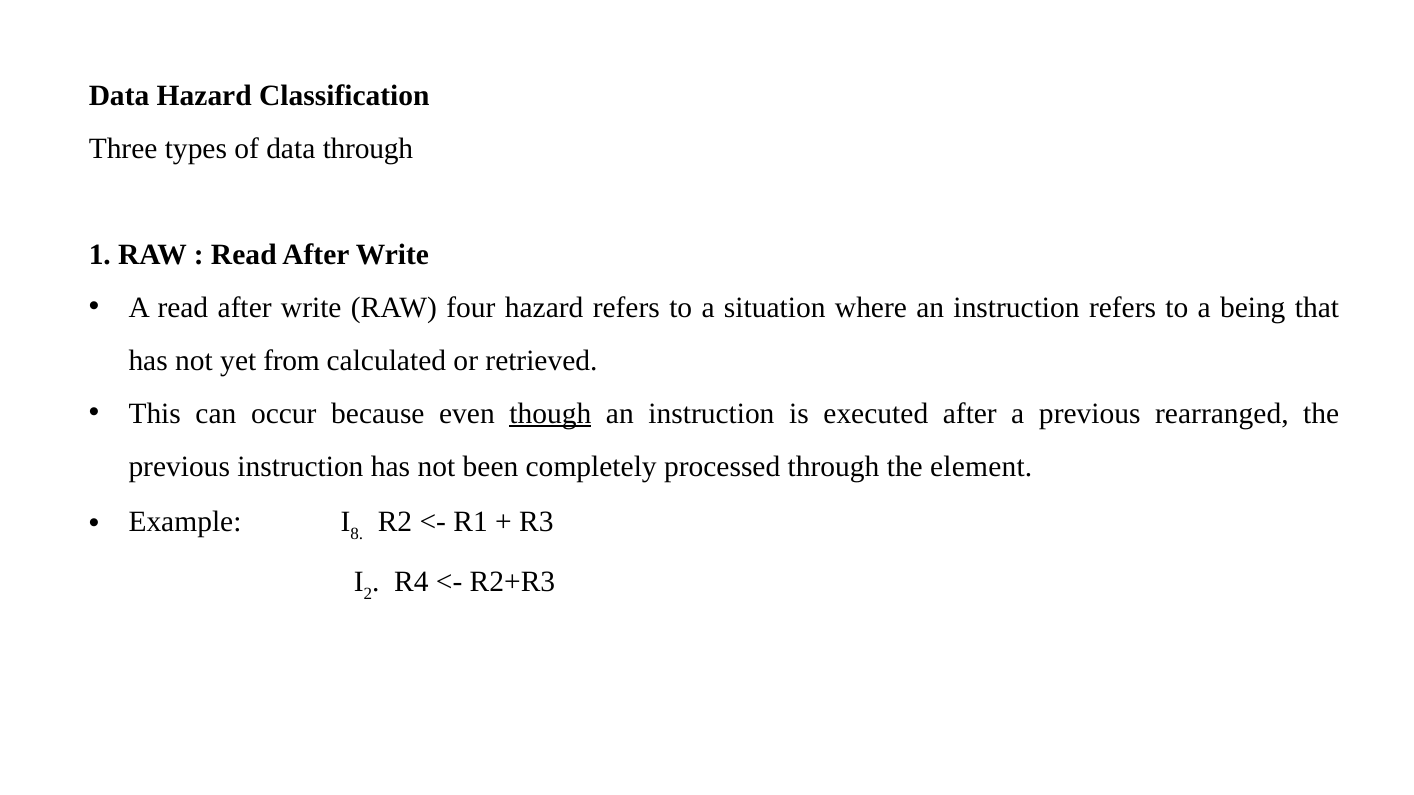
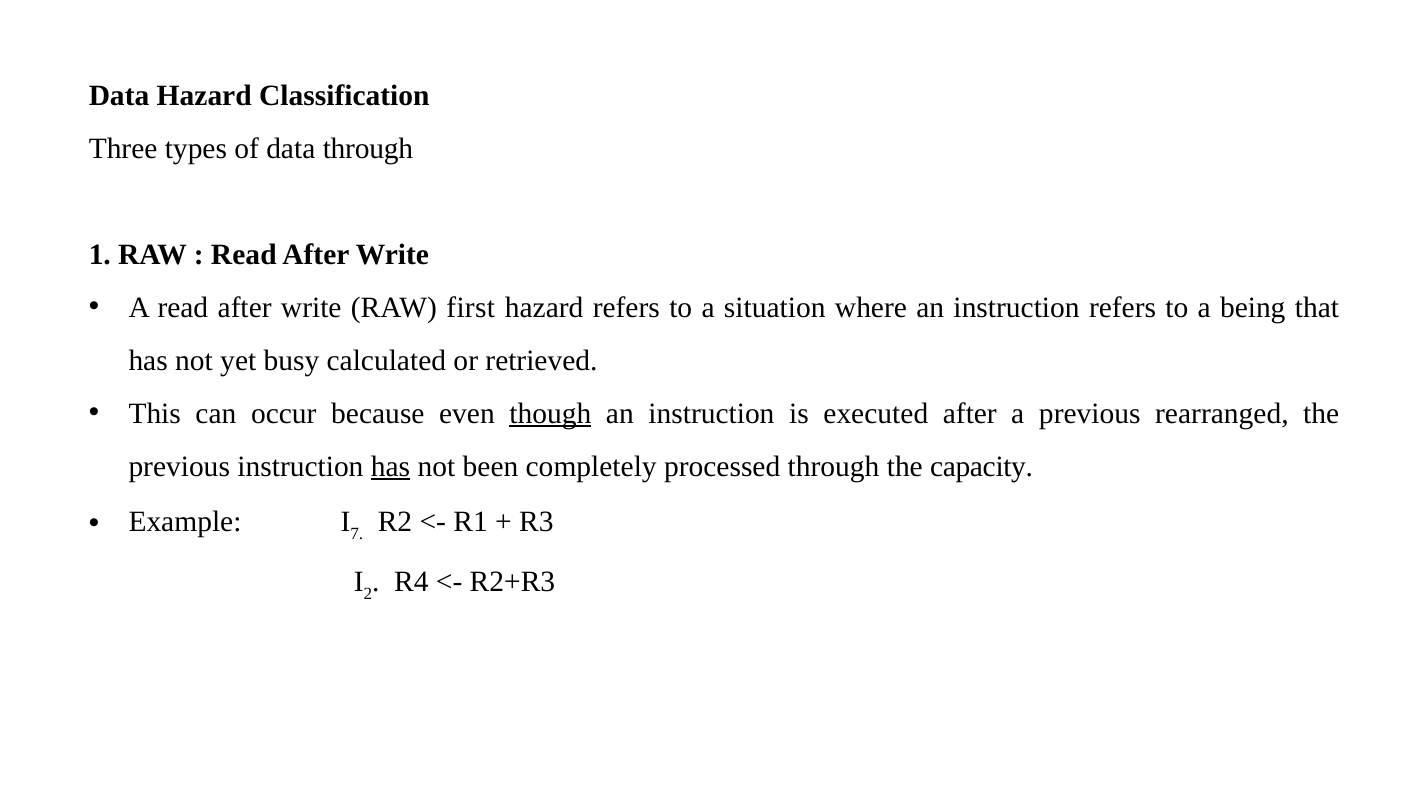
four: four -> first (471, 308)
from: from -> busy (291, 361)
has underline: none -> present (390, 467)
element: element -> capacity (982, 467)
8: 8 -> 7 (357, 534)
